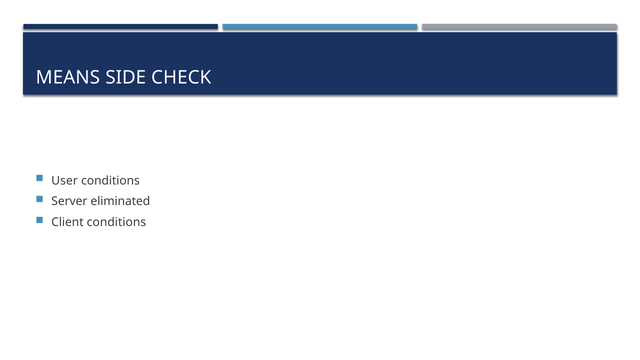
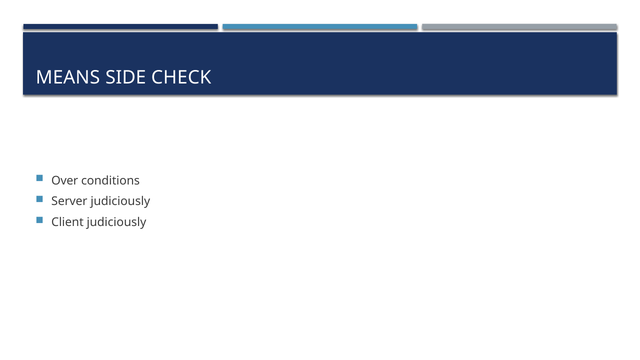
User: User -> Over (65, 181)
Server eliminated: eliminated -> judiciously (120, 201)
Client conditions: conditions -> judiciously (116, 222)
